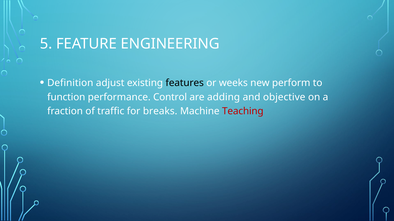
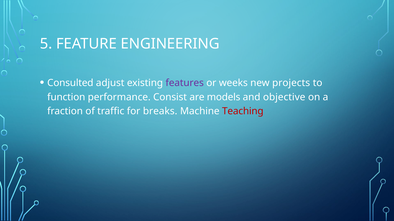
Definition: Definition -> Consulted (70, 83)
features colour: black -> purple (185, 83)
perform: perform -> projects (291, 83)
Control: Control -> Consist (170, 97)
adding: adding -> models (224, 97)
